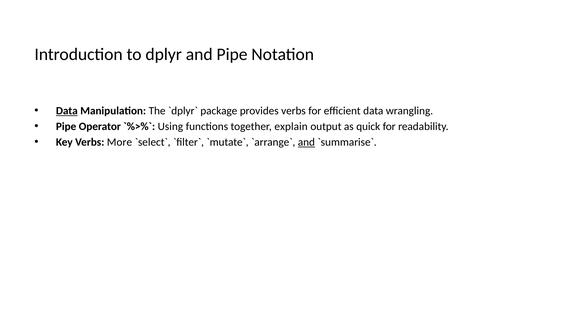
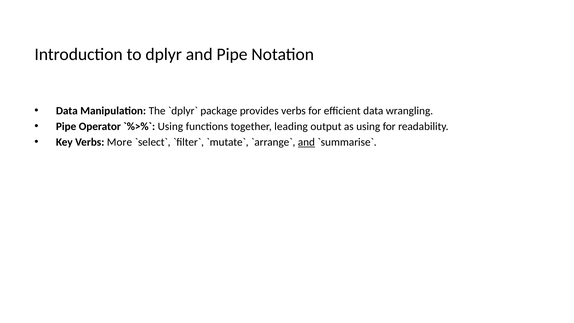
Data underline: present -> none (67, 111)
explain: explain -> leading (291, 126)
as quick: quick -> using (368, 126)
